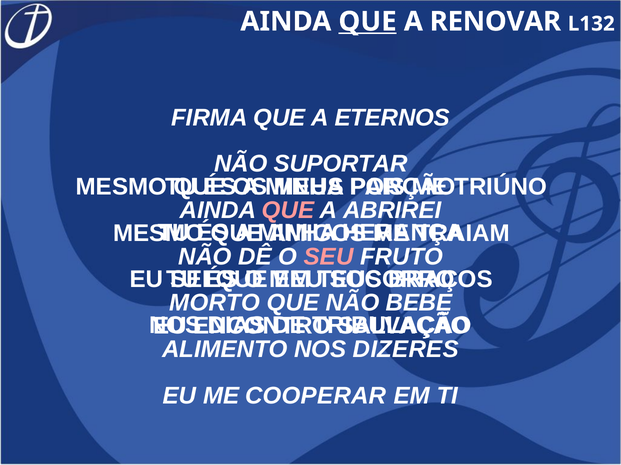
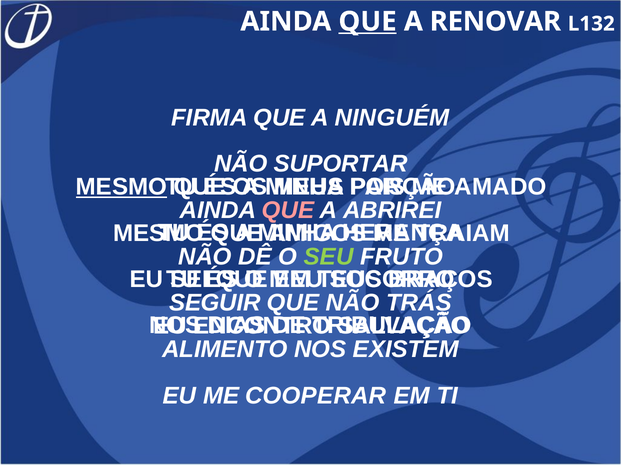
ETERNOS: ETERNOS -> NINGUÉM (392, 118)
MESMO underline: none -> present (121, 187)
TRIÚNO: TRIÚNO -> AMADO (500, 187)
SEU colour: pink -> light green (329, 257)
MORTO: MORTO -> SEGUIR (215, 303)
BEBE: BEBE -> TRÁS (419, 303)
DIZERES: DIZERES -> EXISTEM (406, 350)
